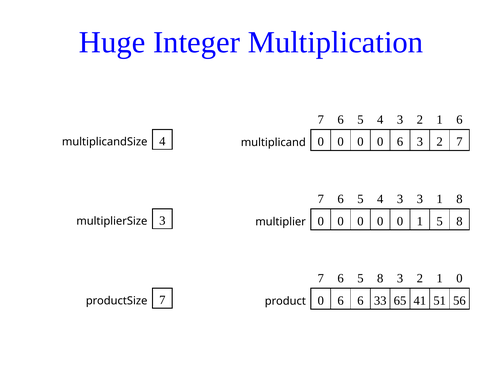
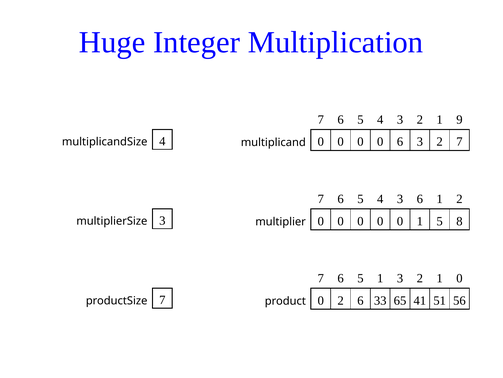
1 6: 6 -> 9 (459, 119)
3 3: 3 -> 6 (420, 199)
1 8: 8 -> 2 (459, 199)
6 5 8: 8 -> 1 (380, 278)
product 0 6: 6 -> 2 (341, 300)
